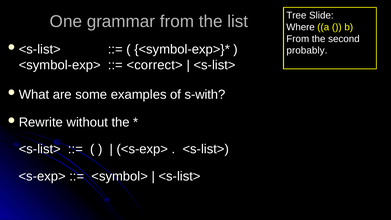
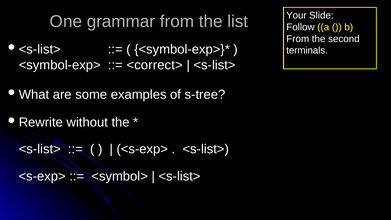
Tree: Tree -> Your (296, 15)
Where: Where -> Follow (300, 27)
probably: probably -> terminals (307, 51)
s-with: s-with -> s-tree (205, 94)
